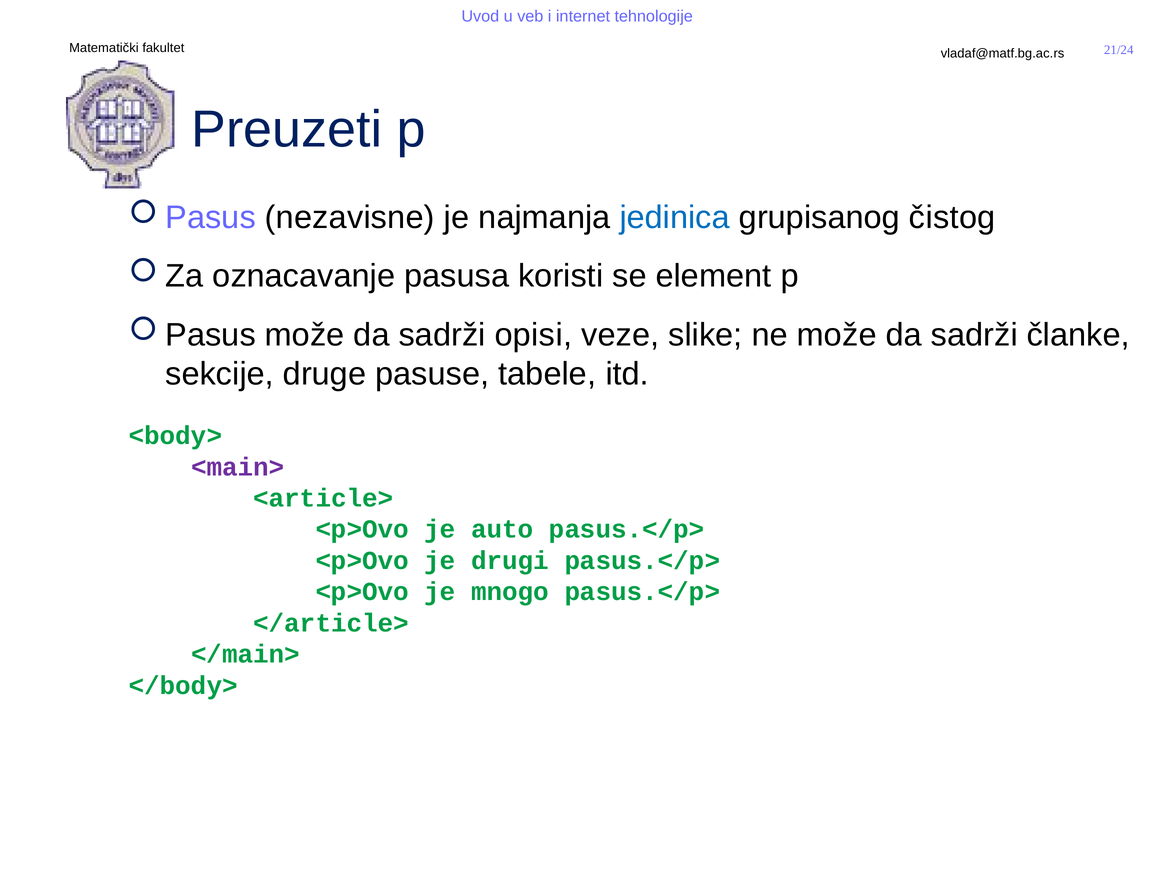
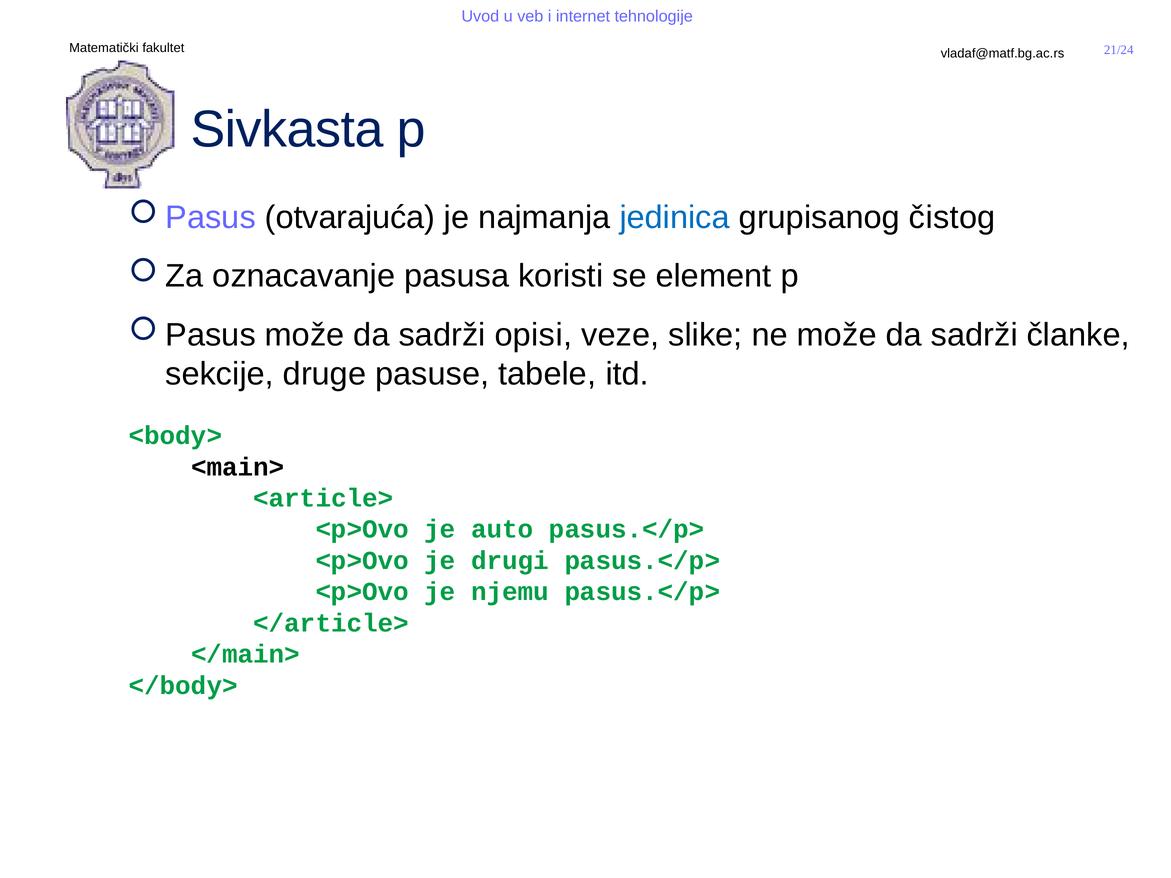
Preuzeti: Preuzeti -> Sivkasta (287, 130)
nezavisne: nezavisne -> otvarajuća (350, 218)
<main> colour: purple -> black (238, 467)
mnogo: mnogo -> njemu (510, 592)
